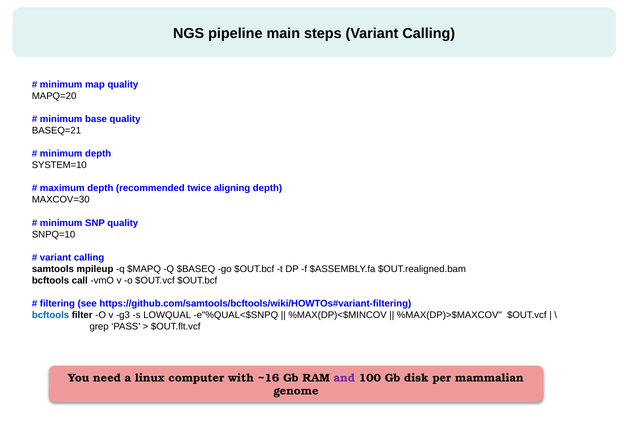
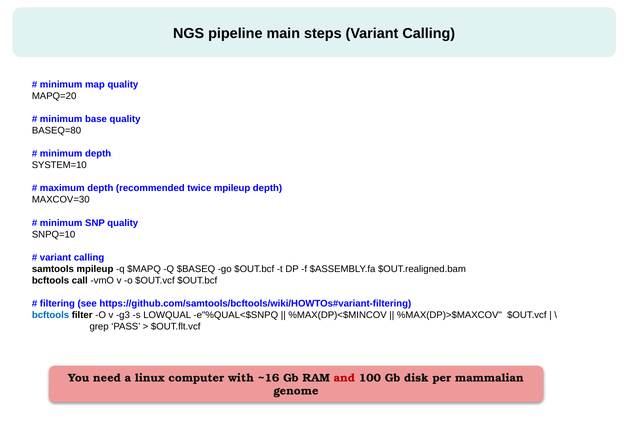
BASEQ=21: BASEQ=21 -> BASEQ=80 (57, 131)
twice aligning: aligning -> mpileup (232, 188)
and colour: purple -> red (344, 378)
